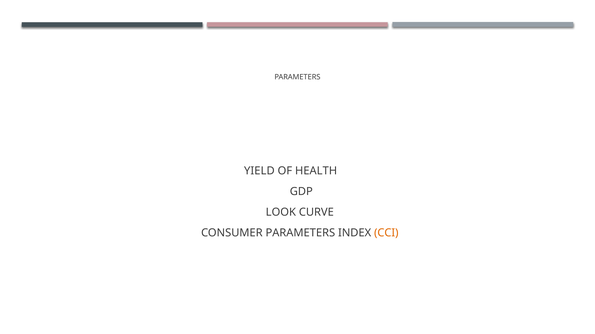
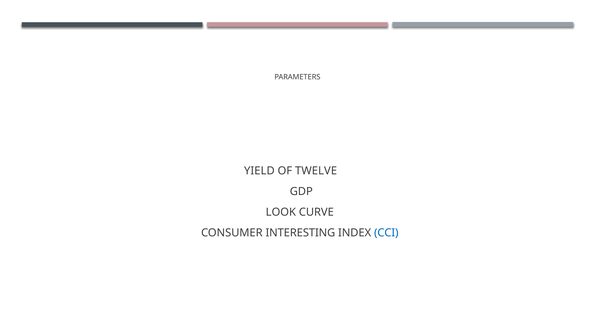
HEALTH: HEALTH -> TWELVE (316, 171)
CONSUMER PARAMETERS: PARAMETERS -> INTERESTING (300, 233)
CCI colour: orange -> blue (386, 233)
